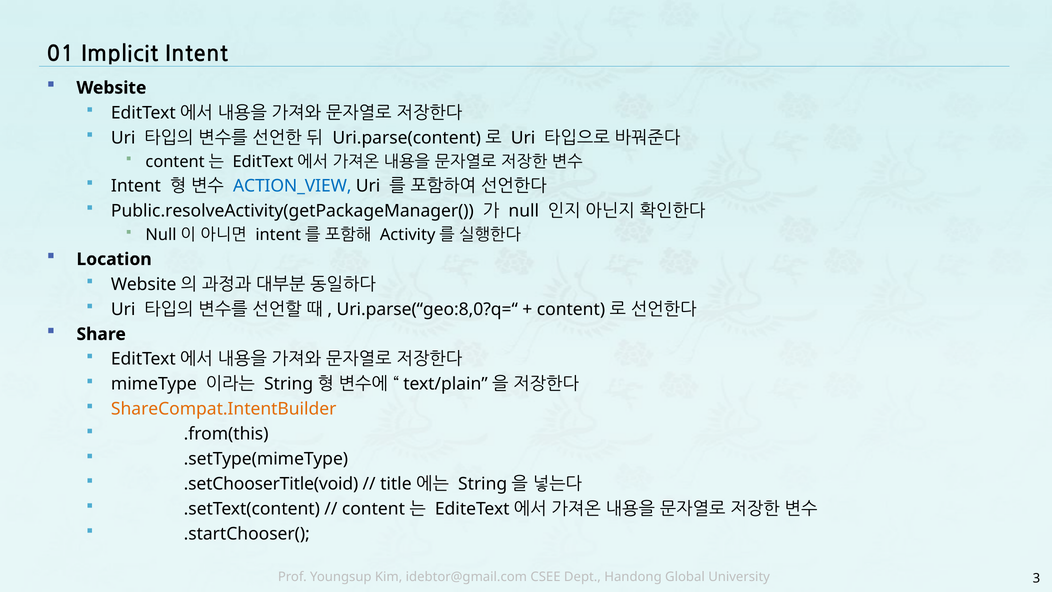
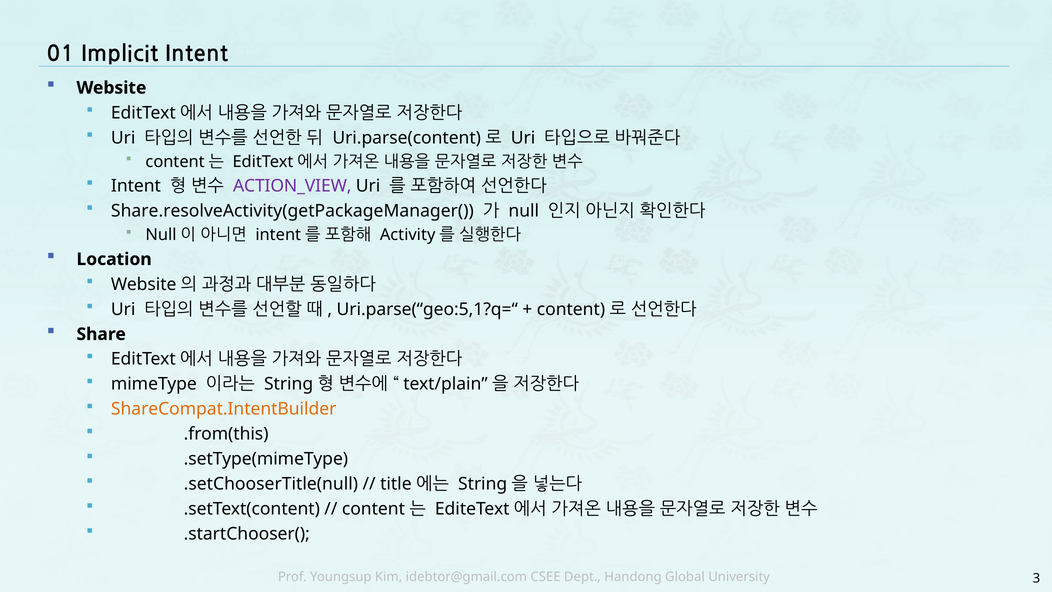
ACTION_VIEW colour: blue -> purple (292, 186)
Public.resolveActivity(getPackageManager(: Public.resolveActivity(getPackageManager( -> Share.resolveActivity(getPackageManager( (292, 211)
Uri.parse(“geo:8,0?q=“: Uri.parse(“geo:8,0?q=“ -> Uri.parse(“geo:5,1?q=“ (427, 309)
.setChooserTitle(void: .setChooserTitle(void -> .setChooserTitle(null (271, 484)
